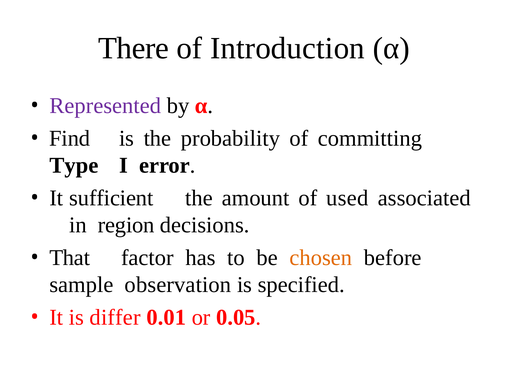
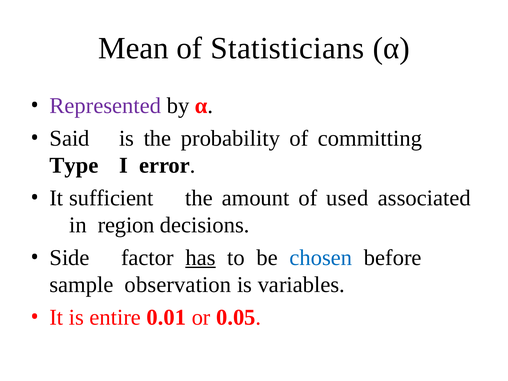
There: There -> Mean (133, 48)
Introduction: Introduction -> Statisticians (287, 48)
Find: Find -> Said (70, 138)
That: That -> Side (70, 258)
has underline: none -> present (200, 258)
chosen colour: orange -> blue (321, 258)
specified: specified -> variables (301, 285)
differ: differ -> entire (115, 317)
